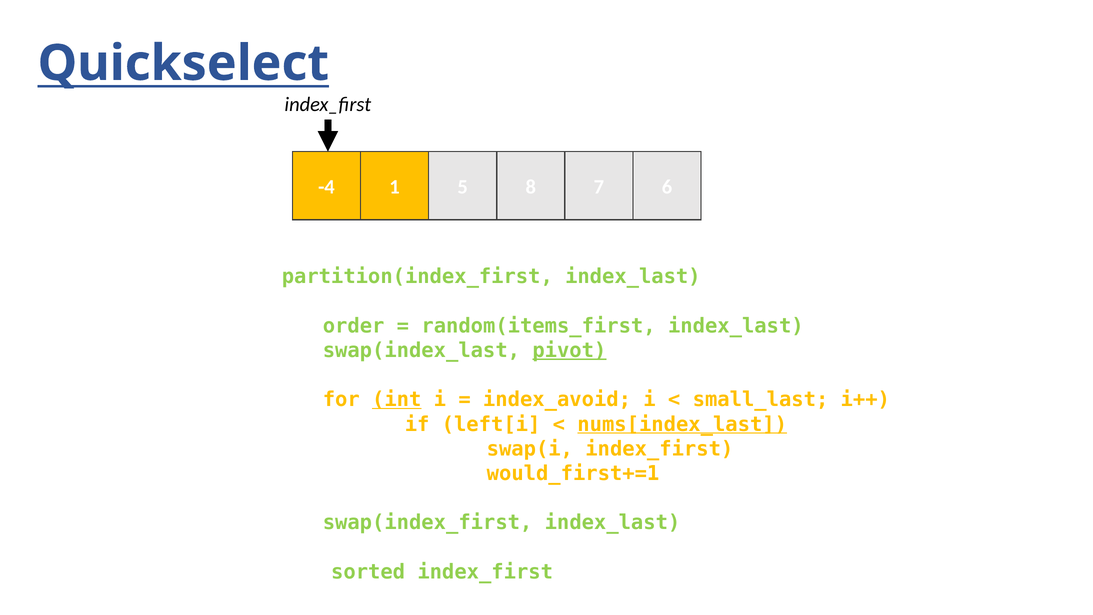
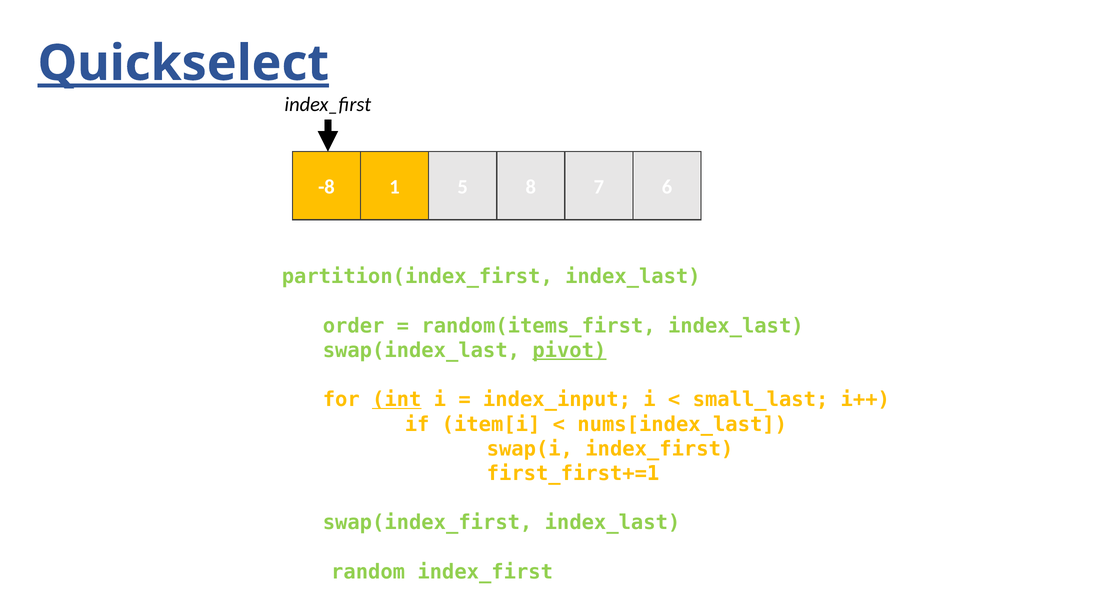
Quickselect underline: none -> present (183, 63)
-4: -4 -> -8 (326, 187)
index_avoid: index_avoid -> index_input (557, 400)
left[i: left[i -> item[i (491, 424)
nums[index_last underline: present -> none (682, 424)
would_first+=1: would_first+=1 -> first_first+=1 (573, 473)
sorted: sorted -> random (368, 572)
